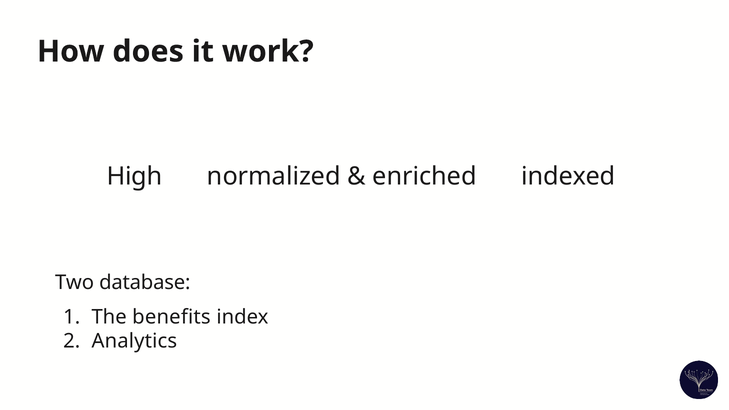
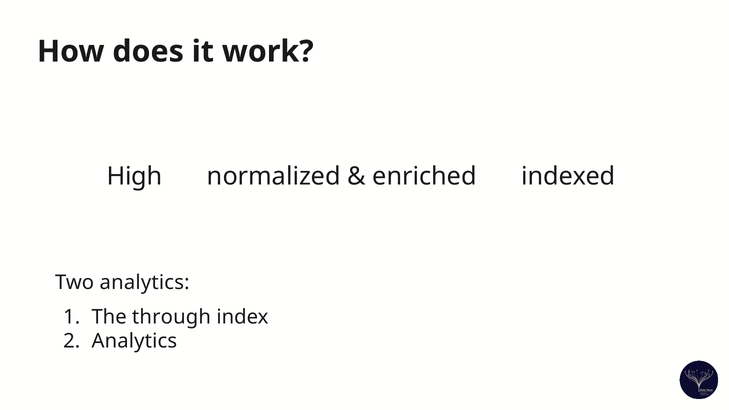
Two database: database -> analytics (145, 283)
benefits: benefits -> through (171, 317)
